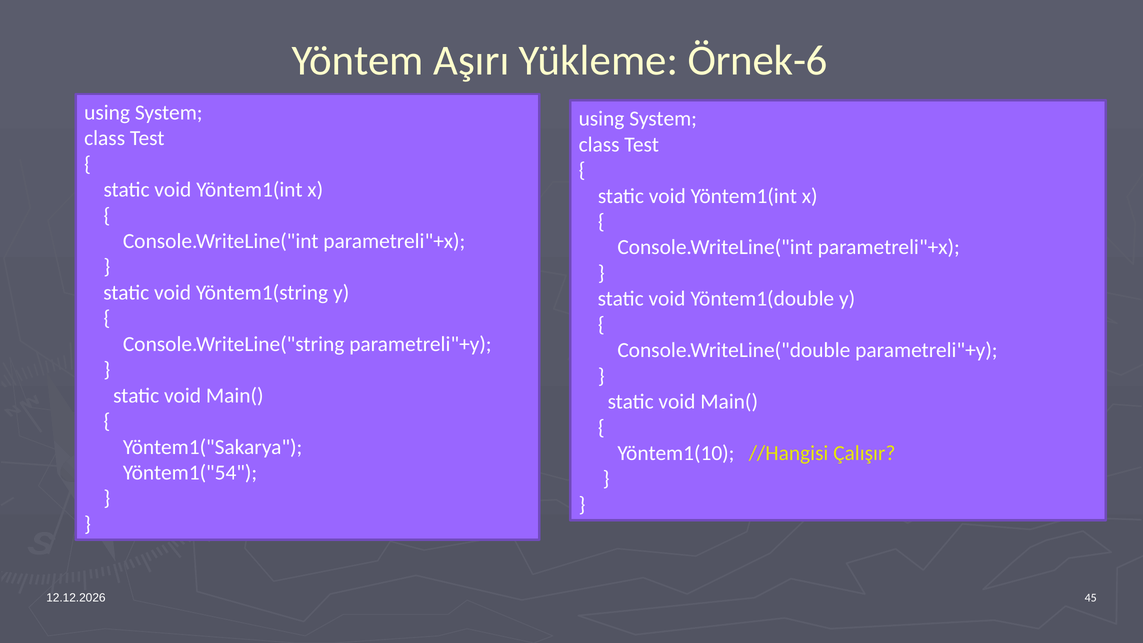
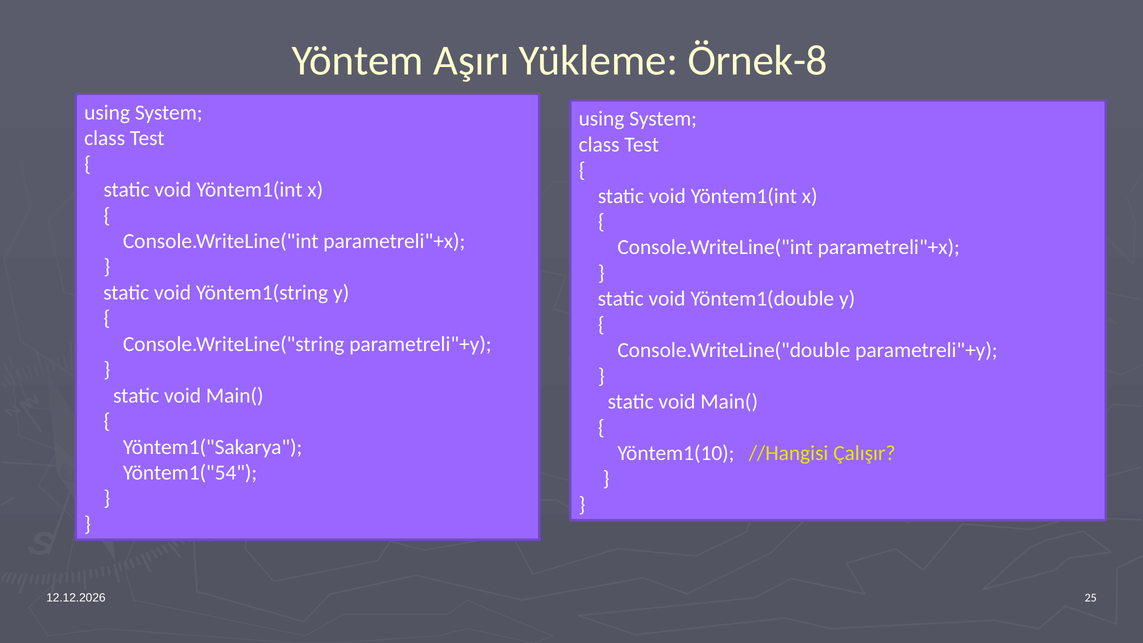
Örnek-6: Örnek-6 -> Örnek-8 (758, 60)
45: 45 -> 25 (1091, 598)
